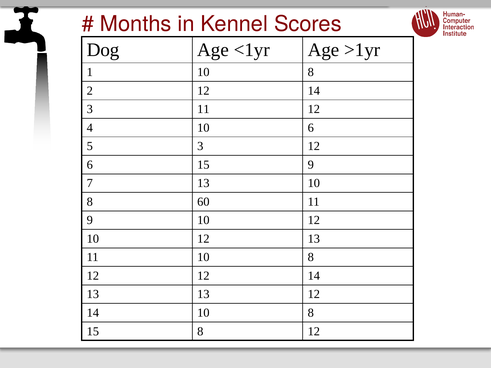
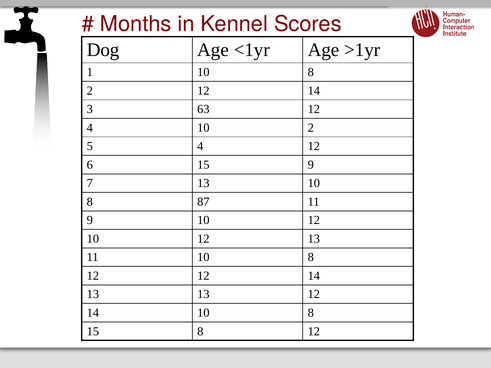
3 11: 11 -> 63 (203, 109)
10 6: 6 -> 2 (311, 128)
5 3: 3 -> 4 (200, 146)
60: 60 -> 87 (203, 202)
